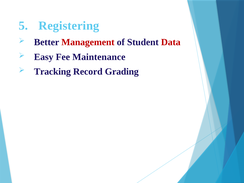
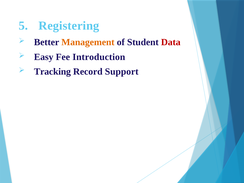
Management colour: red -> orange (88, 42)
Maintenance: Maintenance -> Introduction (99, 57)
Grading: Grading -> Support (122, 72)
